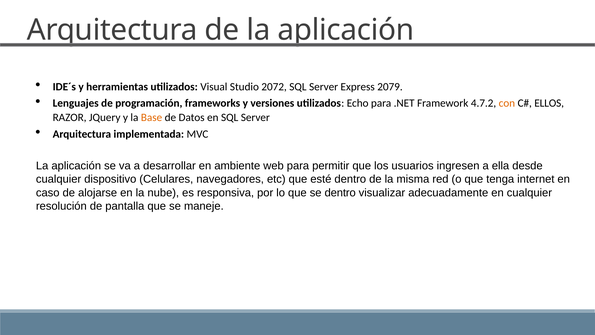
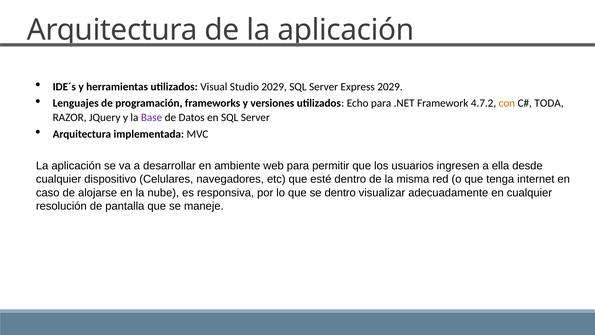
Studio 2072: 2072 -> 2029 (274, 87)
Express 2079: 2079 -> 2029 (390, 87)
ELLOS: ELLOS -> TODA (549, 103)
Base colour: orange -> purple (152, 117)
